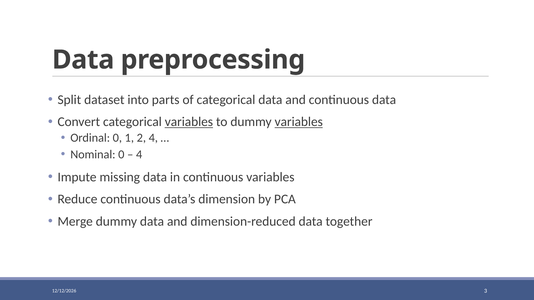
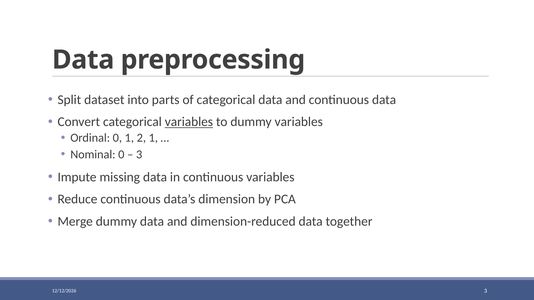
variables underline: present -> none (299, 122)
2 4: 4 -> 1 (153, 138)
4: 4 -> 3 (139, 155)
